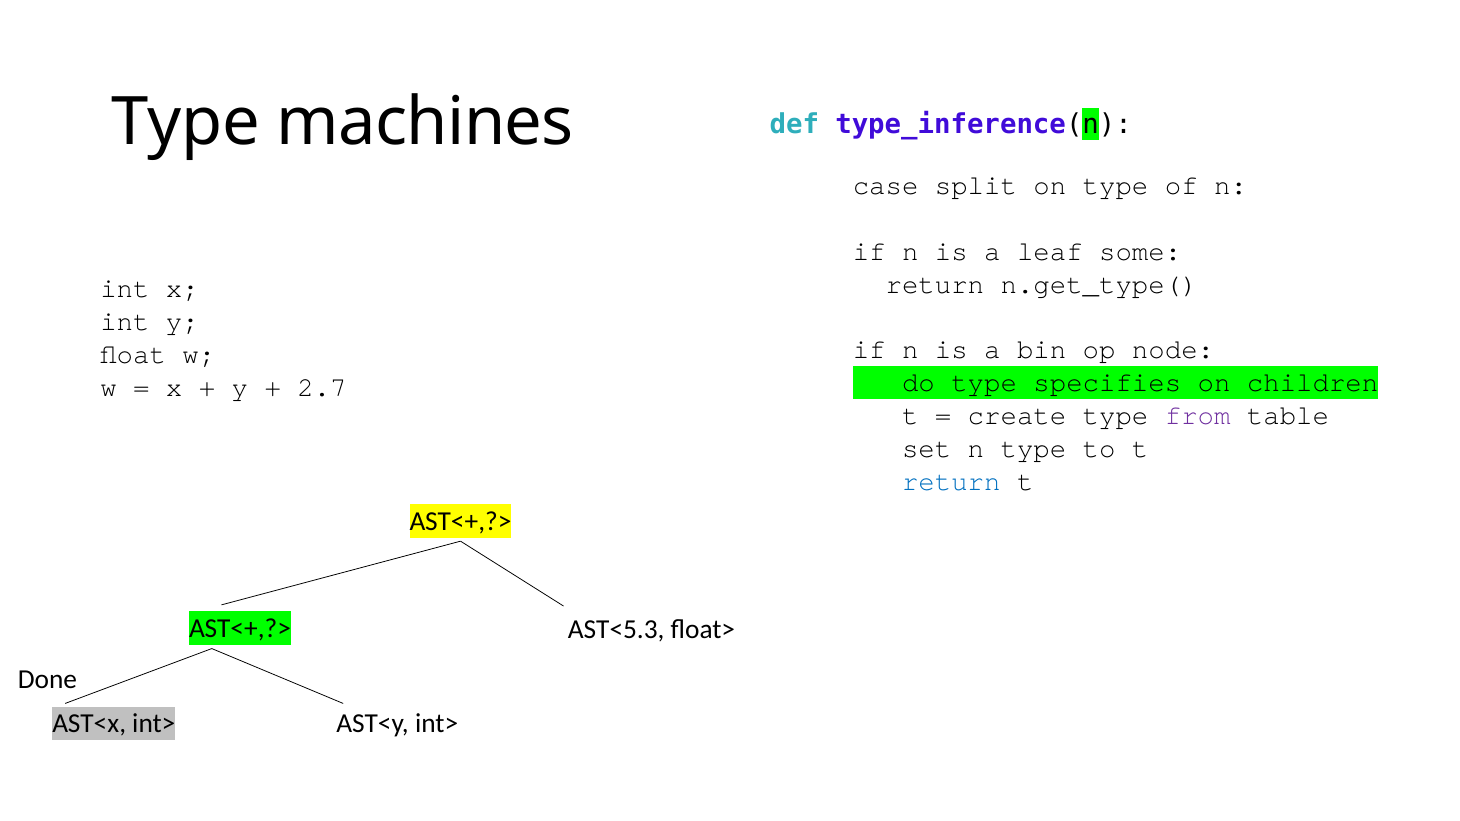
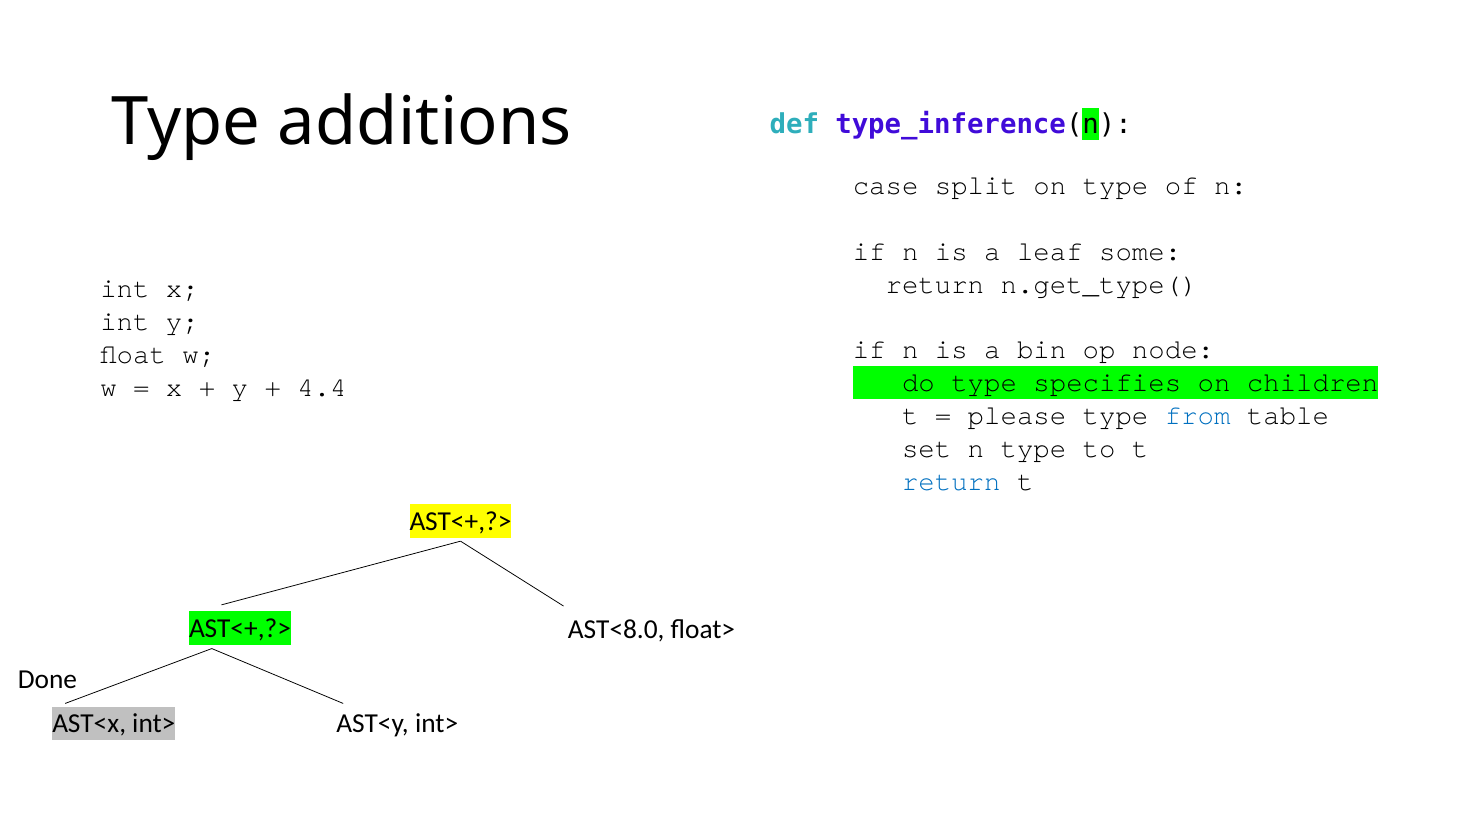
machines: machines -> additions (425, 123)
2.7: 2.7 -> 4.4 (322, 388)
create: create -> please (1017, 416)
from colour: purple -> blue (1198, 416)
AST<5.3: AST<5.3 -> AST<8.0 (616, 630)
